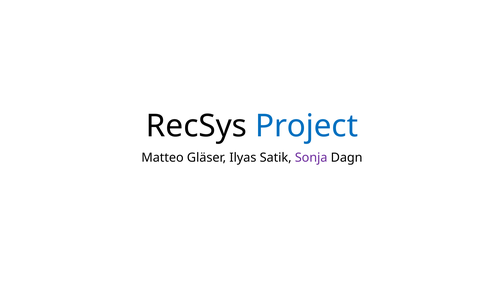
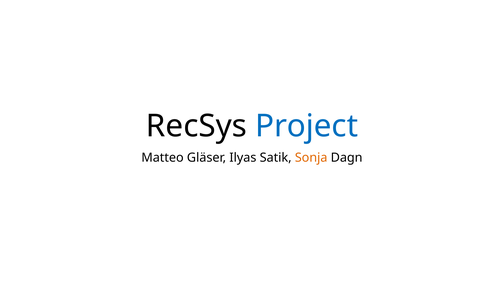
Sonja colour: purple -> orange (311, 158)
